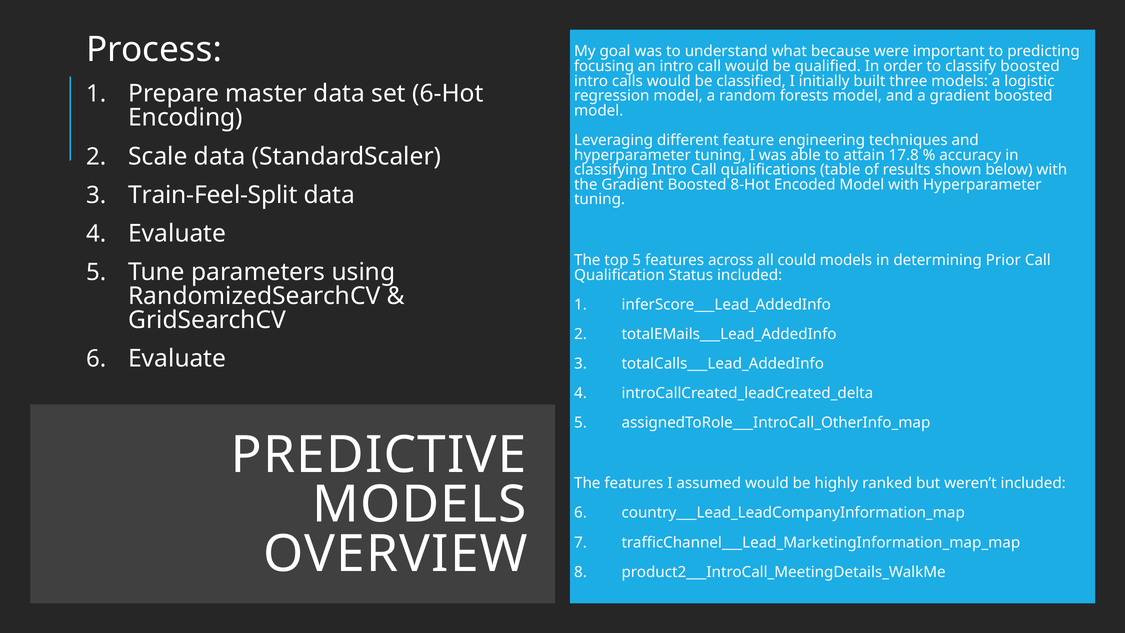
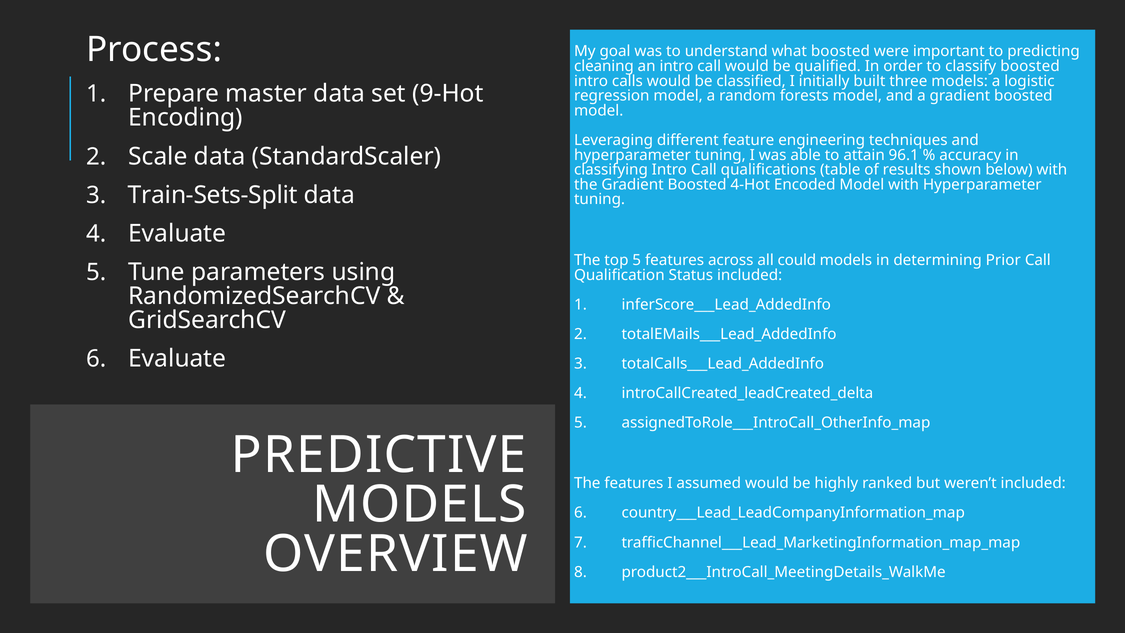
what because: because -> boosted (840, 51)
focusing: focusing -> cleaning (604, 66)
6-Hot: 6-Hot -> 9-Hot (448, 94)
17.8: 17.8 -> 96.1 (904, 155)
8-Hot: 8-Hot -> 4-Hot (750, 185)
Train-Feel-Split: Train-Feel-Split -> Train-Sets-Split (213, 195)
